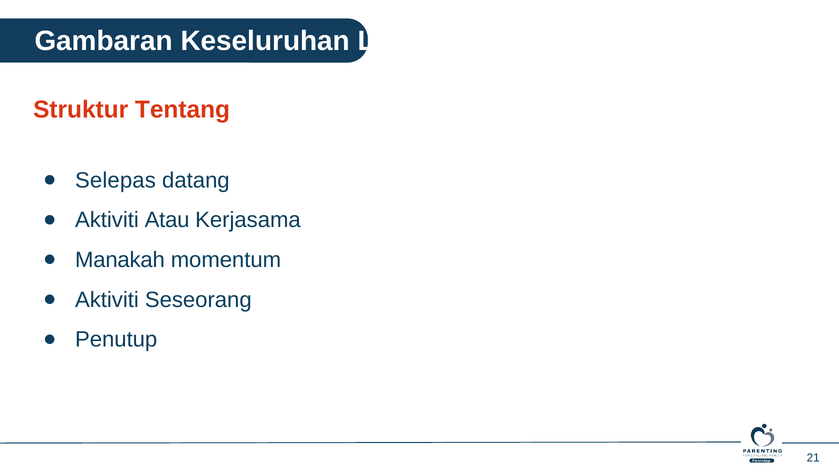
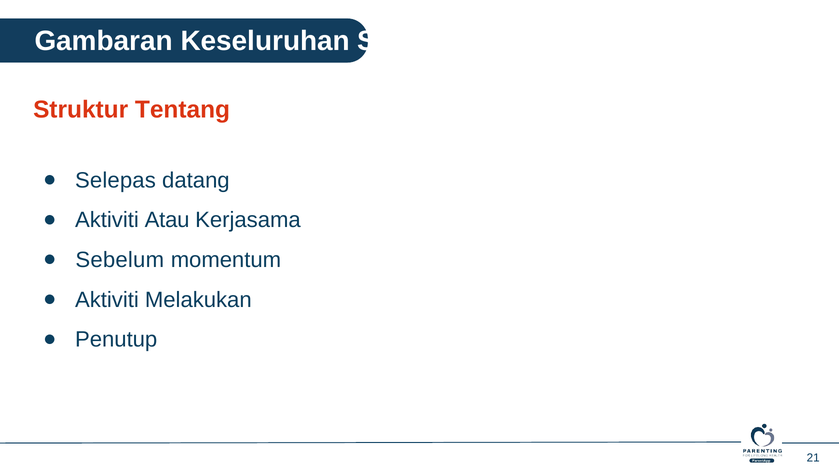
Lain: Lain -> Seni (387, 41)
Manakah: Manakah -> Sebelum (120, 260)
Seseorang: Seseorang -> Melakukan (198, 300)
